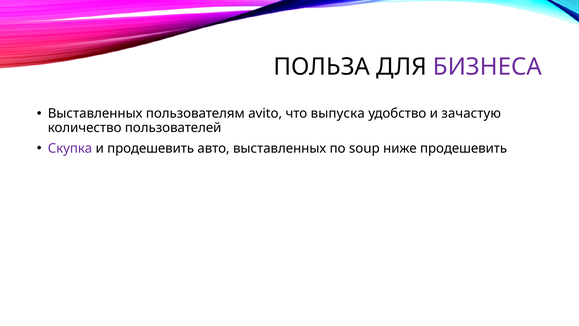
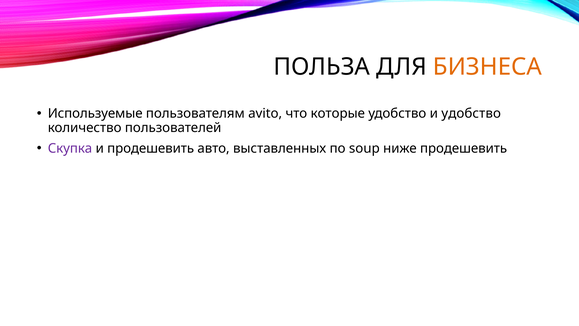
БИЗНЕСА colour: purple -> orange (487, 67)
Выставленных: Выставленных -> Используемые (95, 113)
выпуска: выпуска -> которые (338, 113)
и зачастую: зачастую -> удобство (471, 113)
